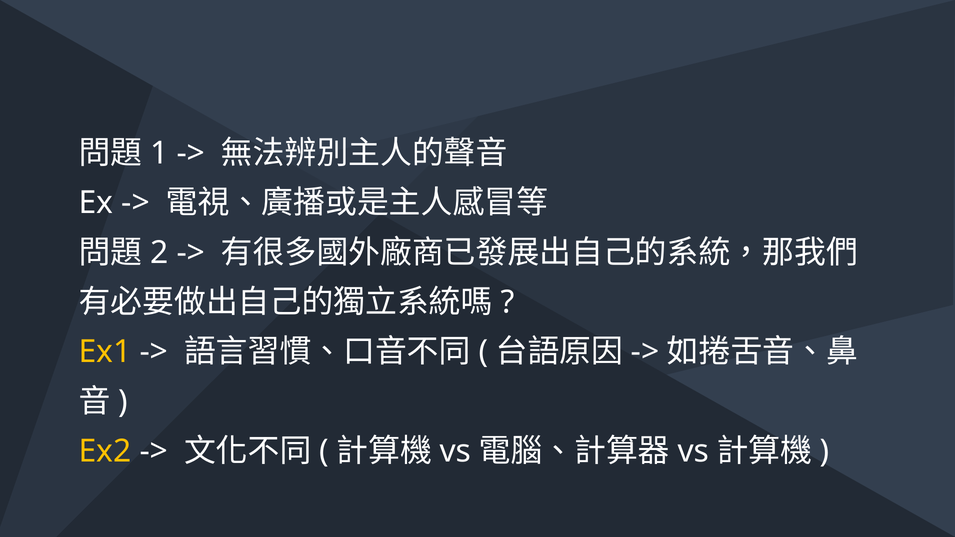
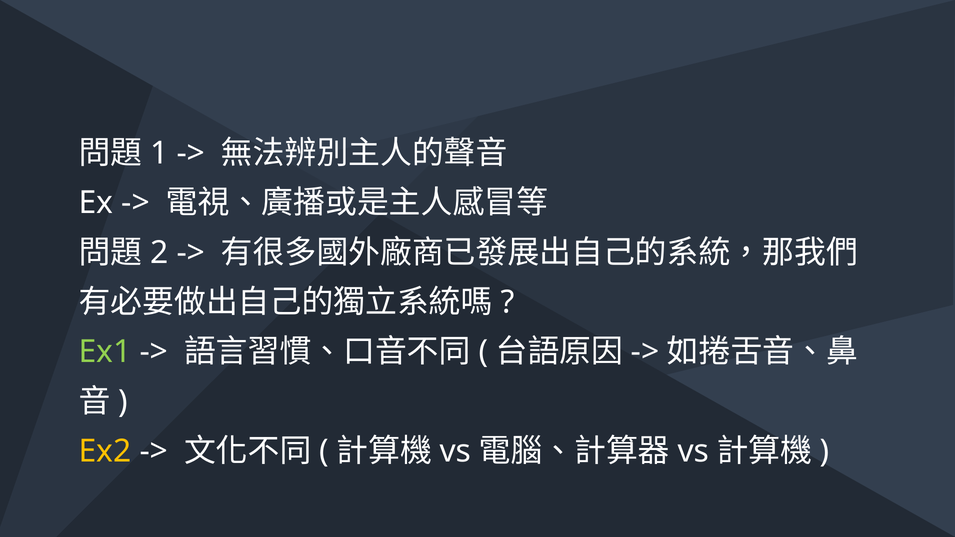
Ex1 colour: yellow -> light green (105, 352)
